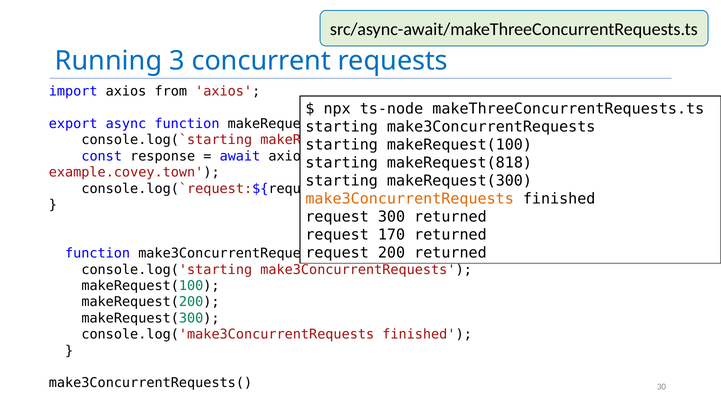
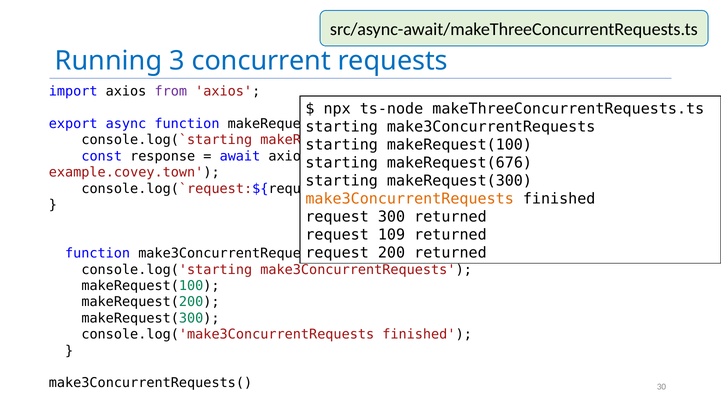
from colour: black -> purple (171, 92)
makeRequest(818: makeRequest(818 -> makeRequest(676 (459, 163)
170: 170 -> 109 (392, 235)
